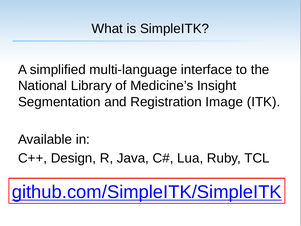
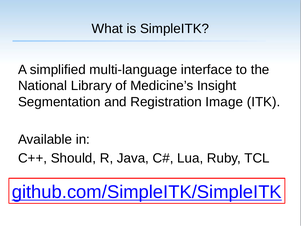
Design: Design -> Should (73, 158)
